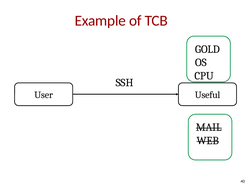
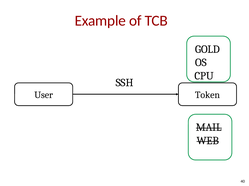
Useful: Useful -> Token (207, 95)
